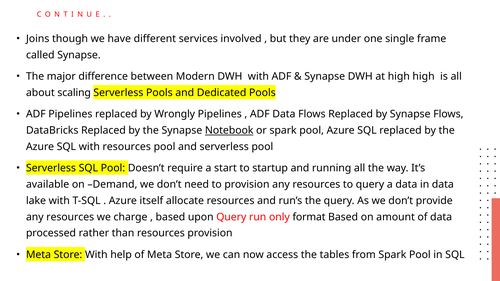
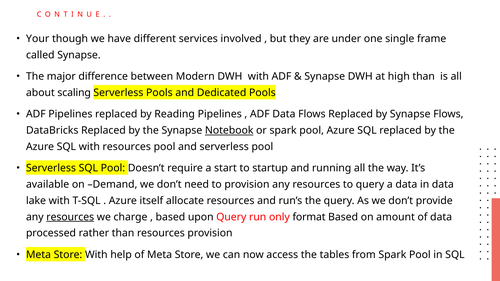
Joins: Joins -> Your (38, 39)
high high: high -> than (424, 77)
Wrongly: Wrongly -> Reading (175, 114)
resources underline: none -> present (70, 217)
